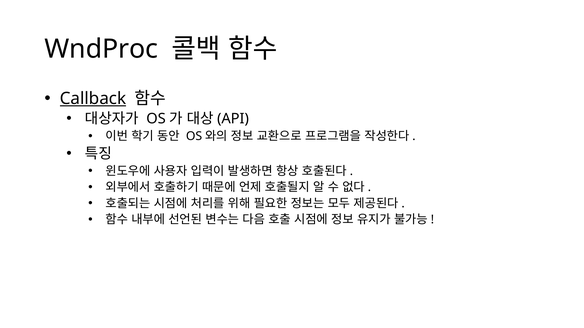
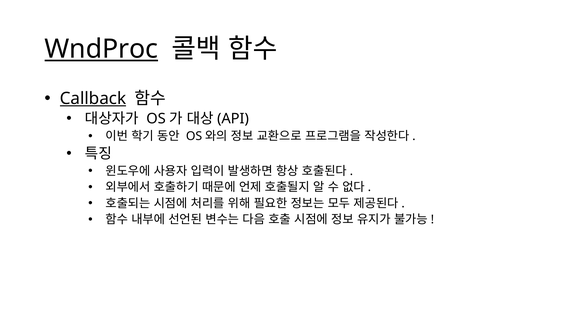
WndProc underline: none -> present (101, 49)
